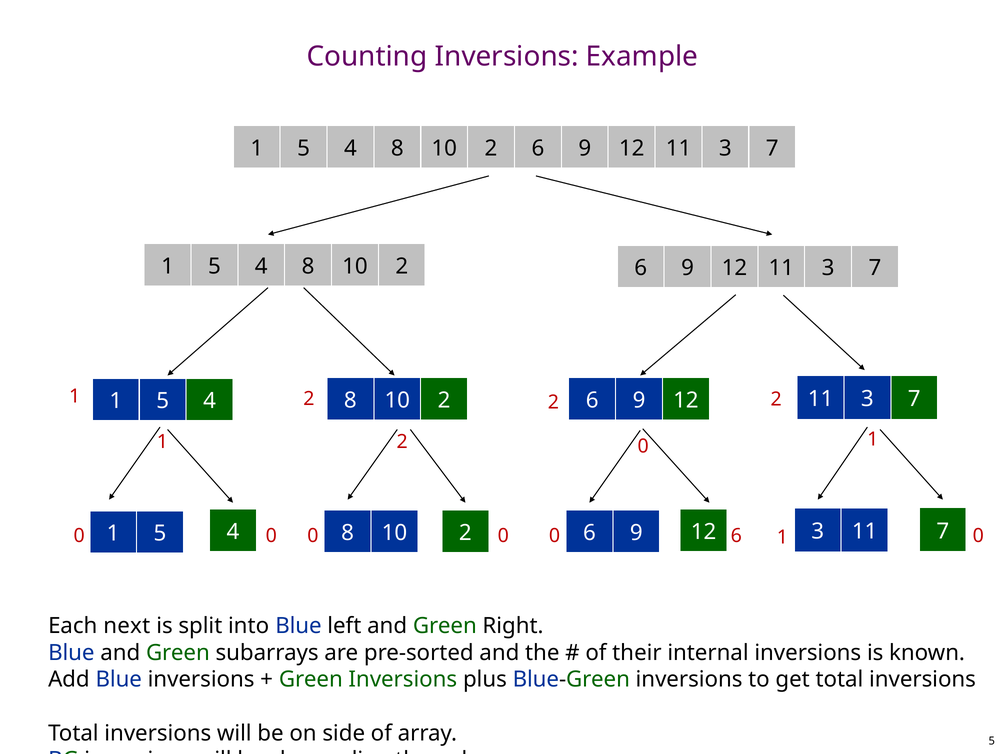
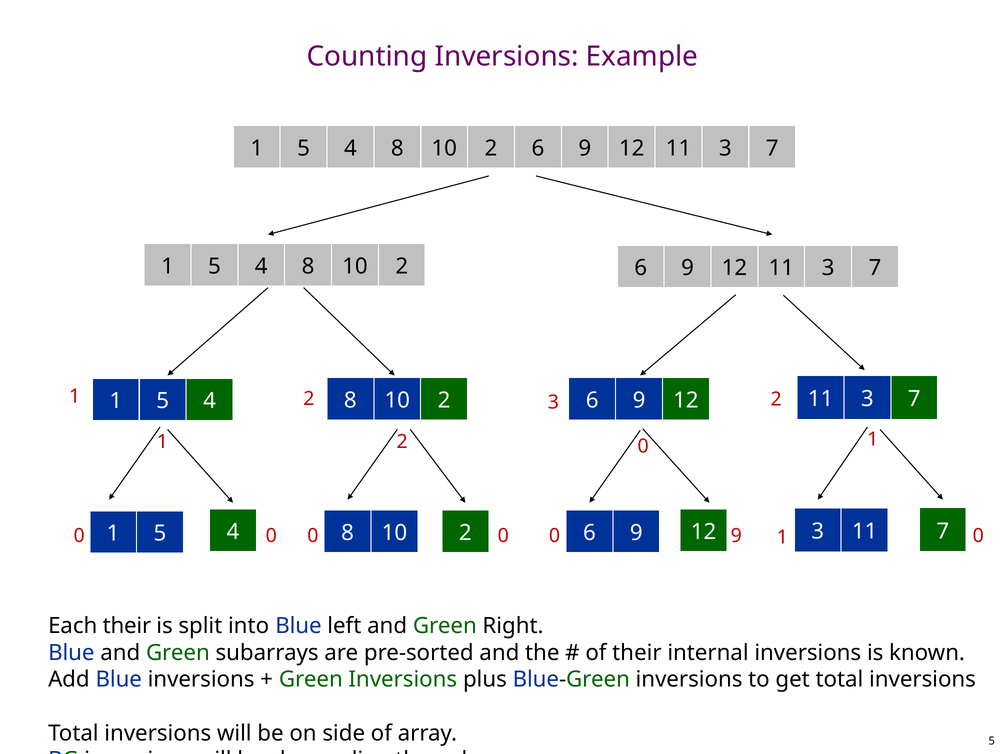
1 2 2: 2 -> 3 (553, 402)
0 6: 6 -> 9 (736, 536)
Each next: next -> their (127, 626)
